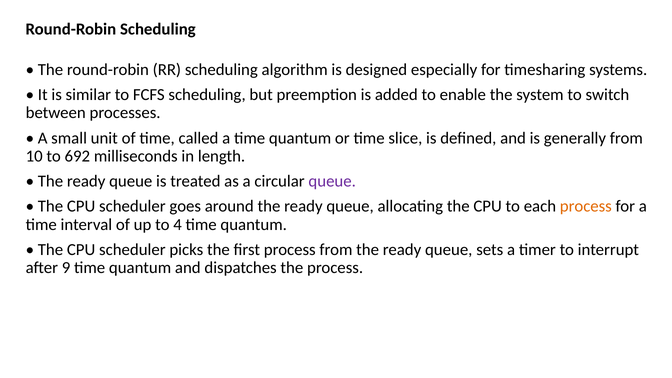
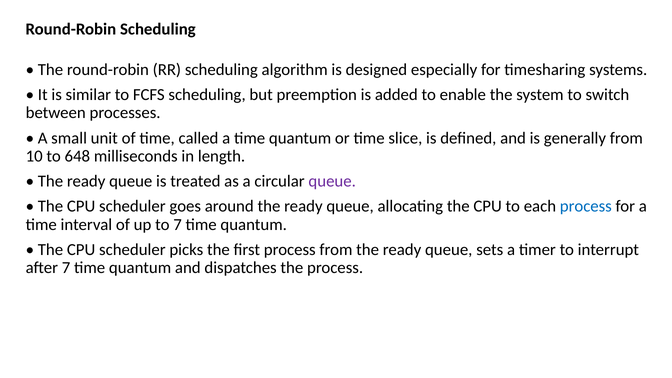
692: 692 -> 648 (77, 156)
process colour: orange -> blue (586, 206)
to 4: 4 -> 7 (178, 225)
after 9: 9 -> 7 (66, 268)
